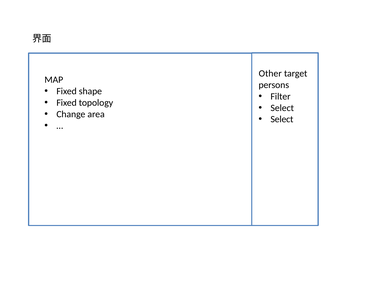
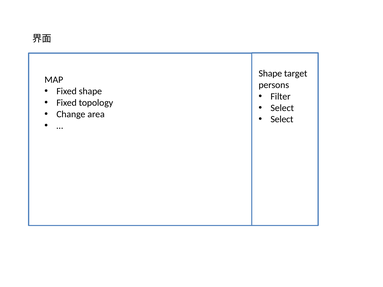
Other: Other -> Shape (270, 73)
